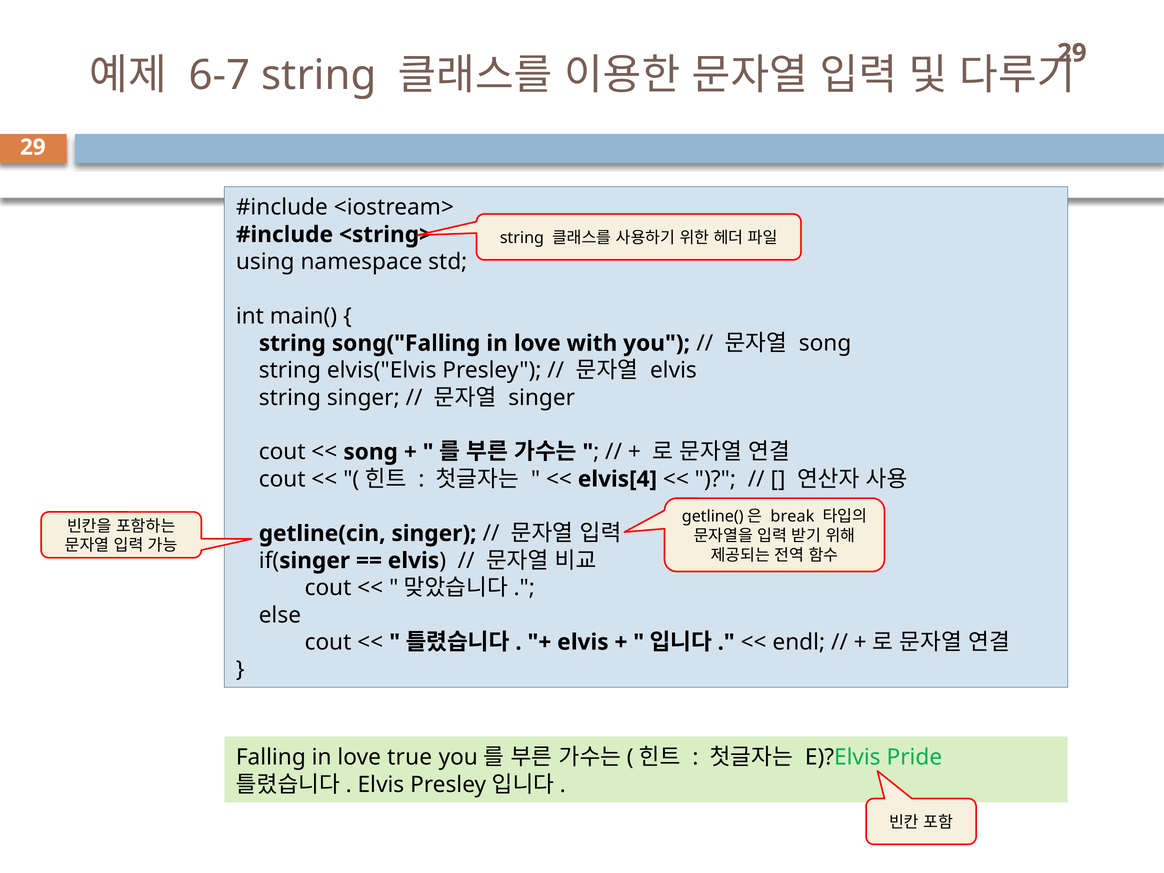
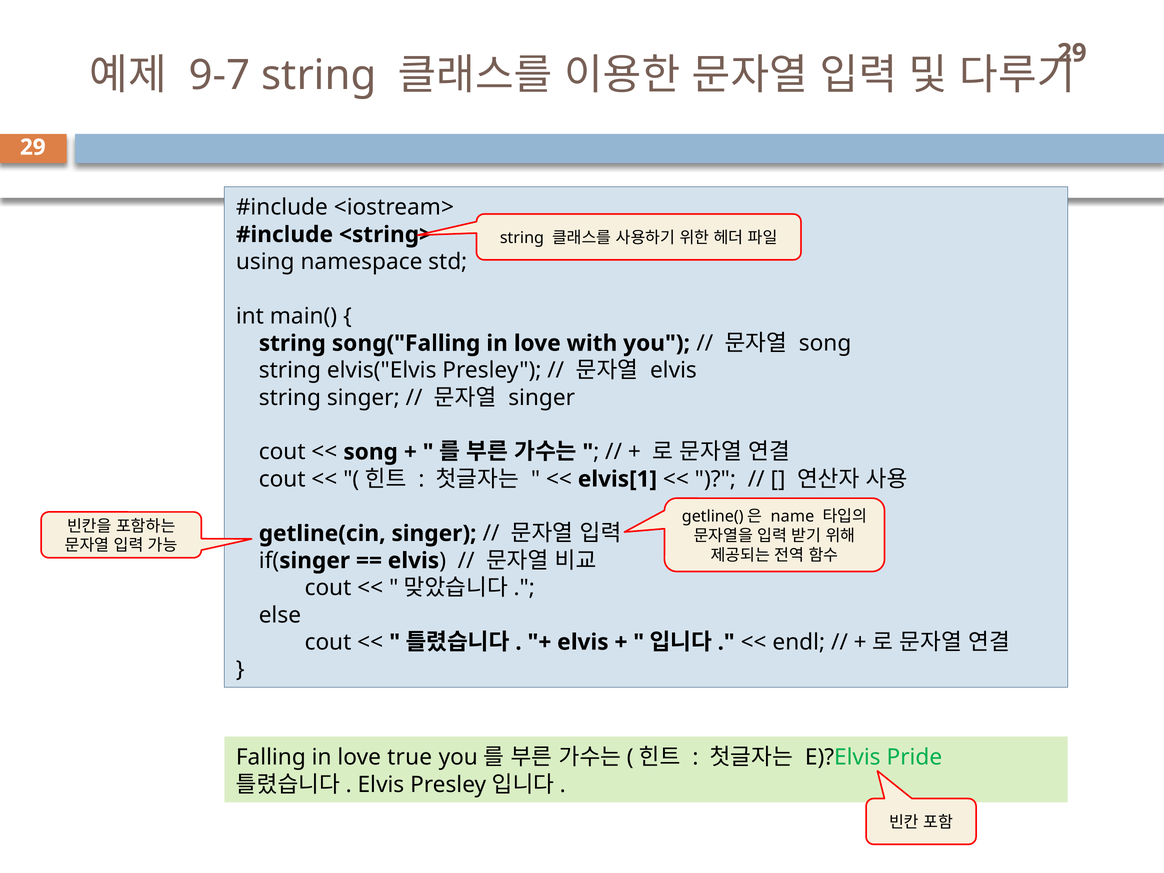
6-7: 6-7 -> 9-7 (220, 75)
elvis[4: elvis[4 -> elvis[1 (617, 479)
break: break -> name (792, 516)
